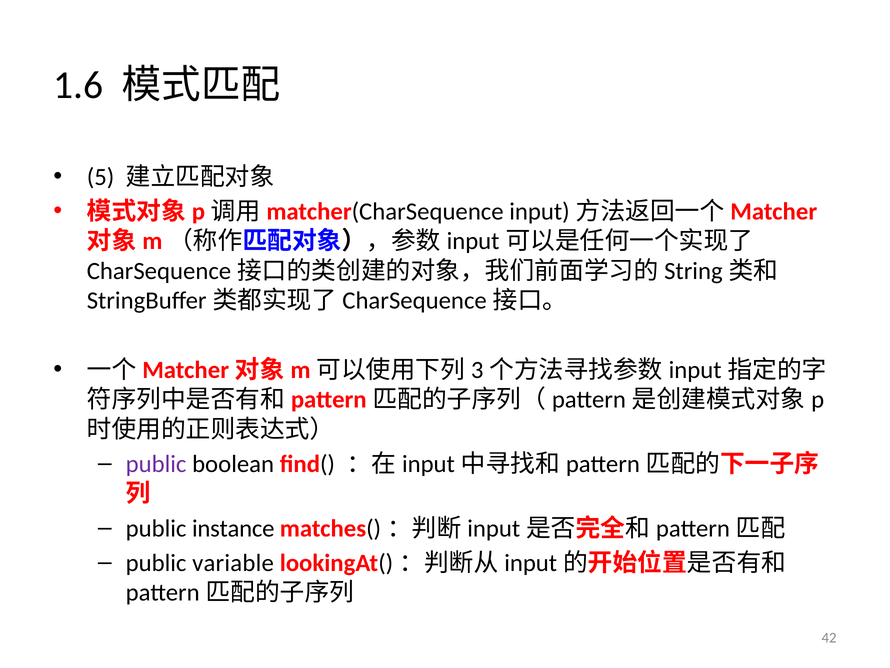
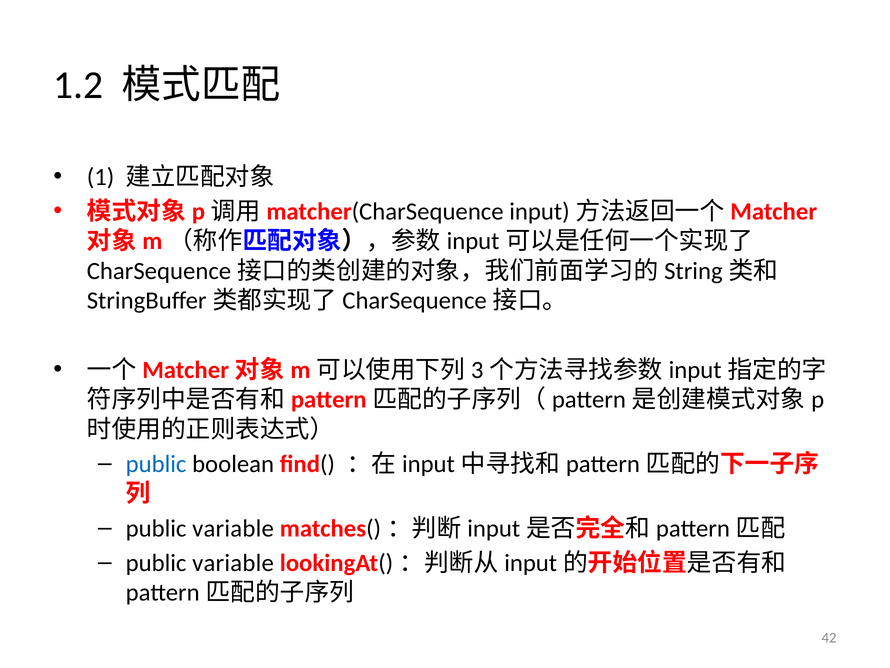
1.6: 1.6 -> 1.2 (78, 85)
5: 5 -> 1 (101, 177)
public colour: purple -> blue (156, 464)
instance: instance -> variable (233, 528)
